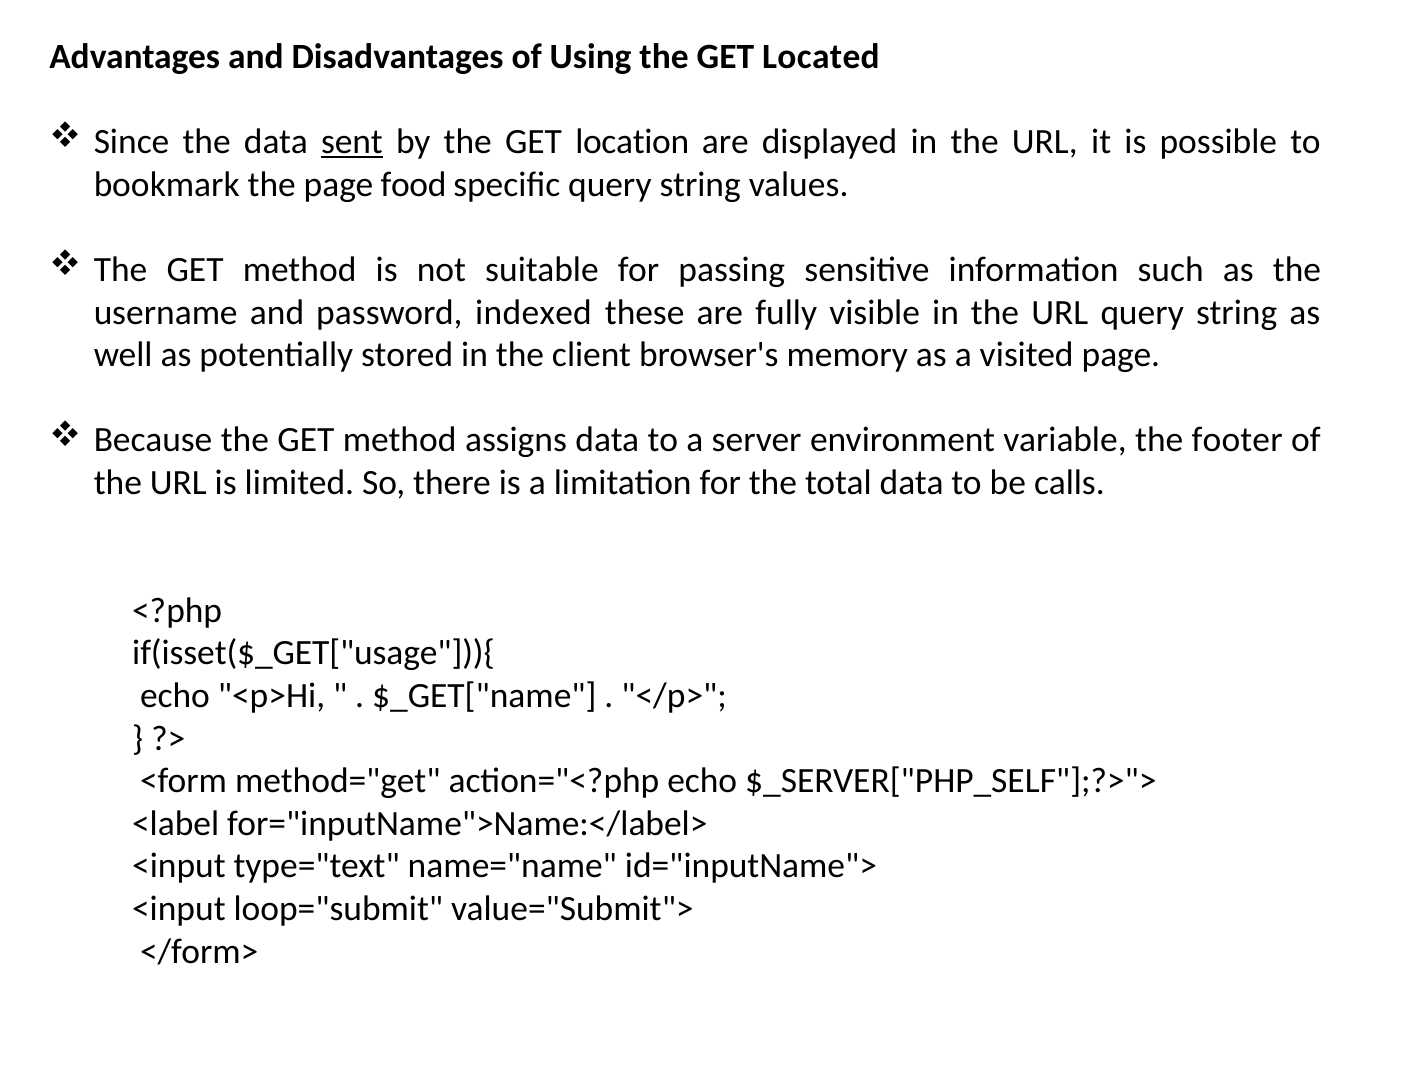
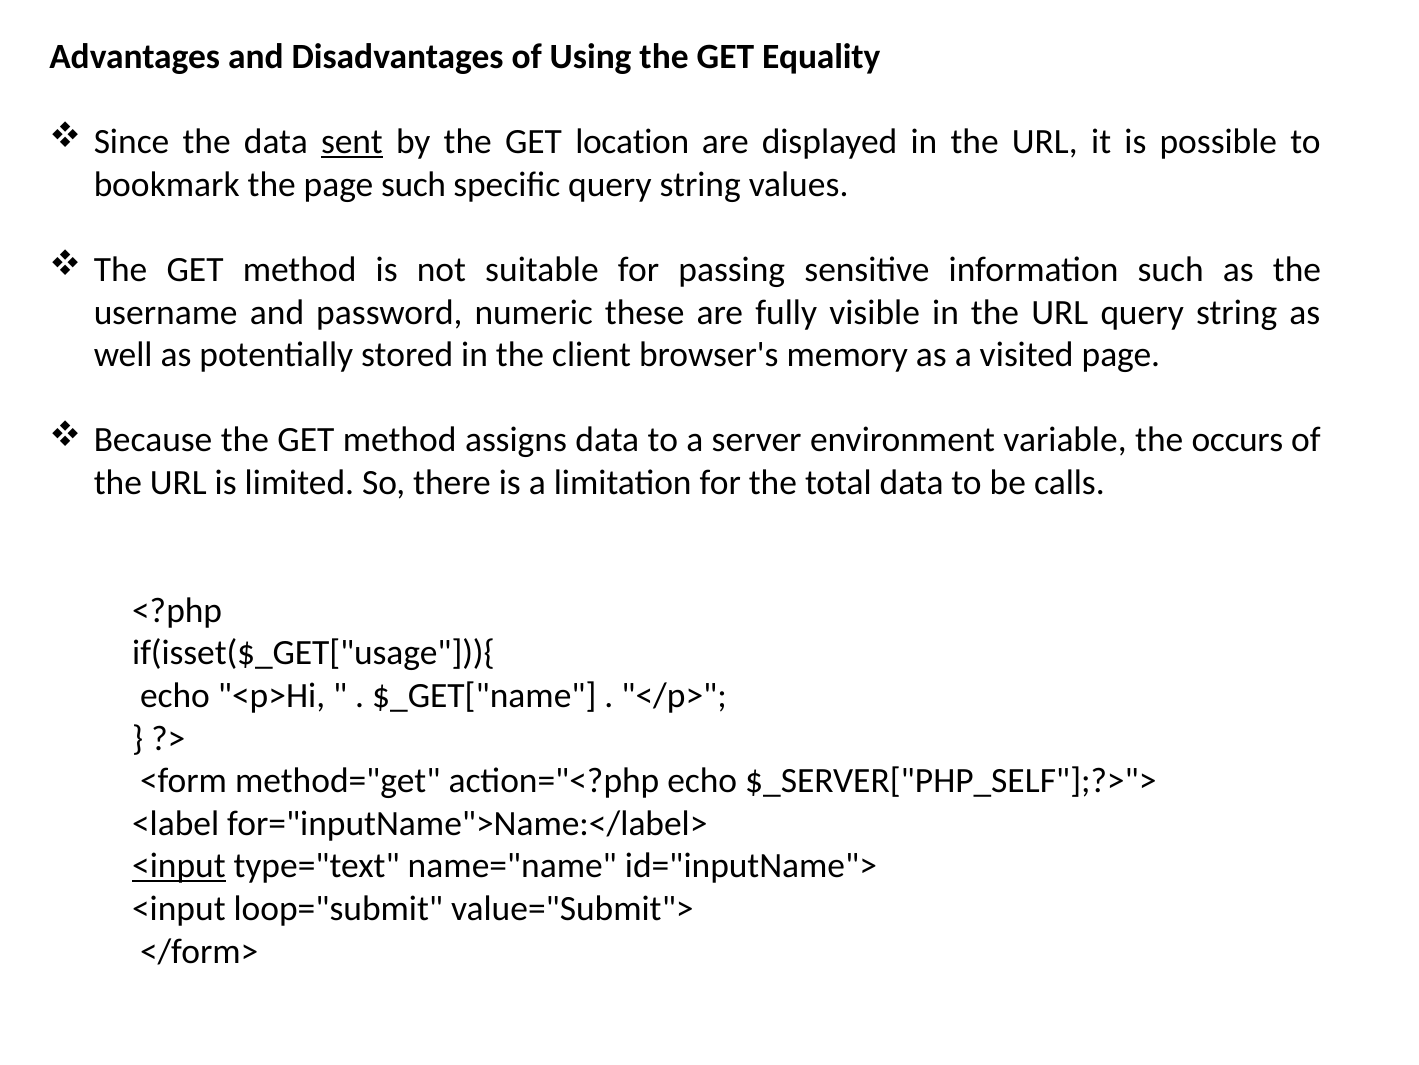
Located: Located -> Equality (821, 57)
page food: food -> such (414, 184)
indexed: indexed -> numeric (534, 312)
footer: footer -> occurs (1237, 440)
<input underline: none -> present (179, 866)
